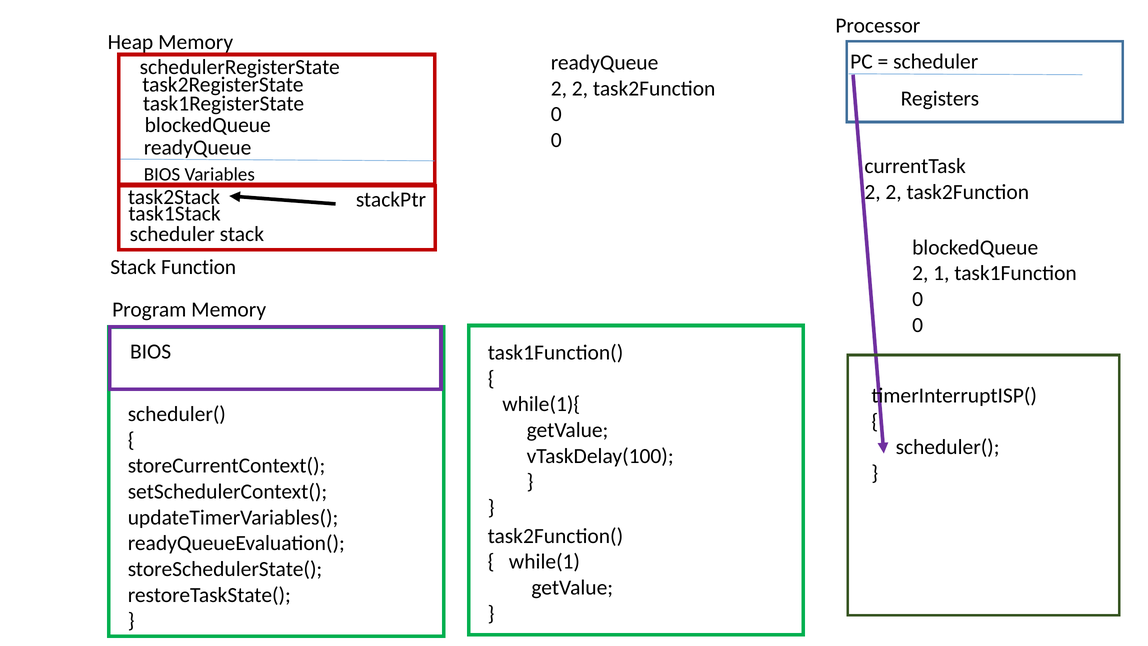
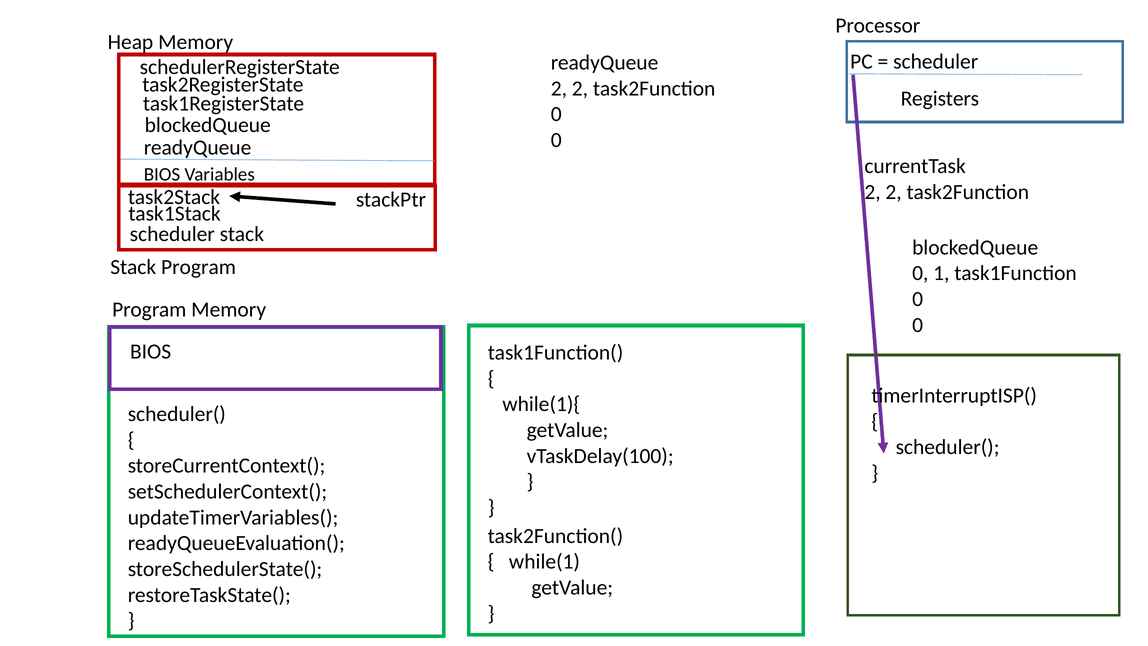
Stack Function: Function -> Program (199, 267)
2: 2 -> 0 (920, 273)
